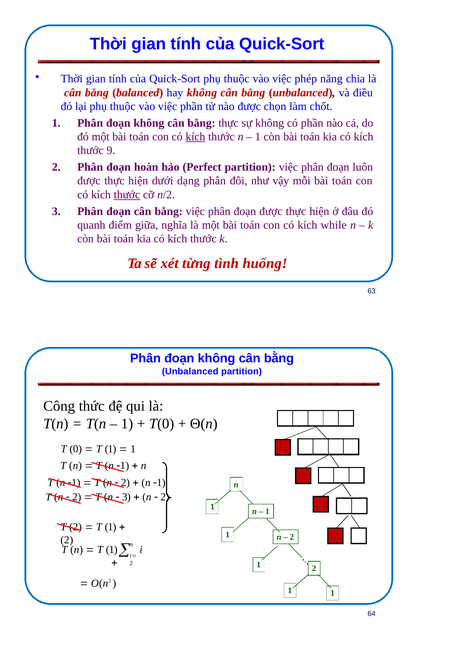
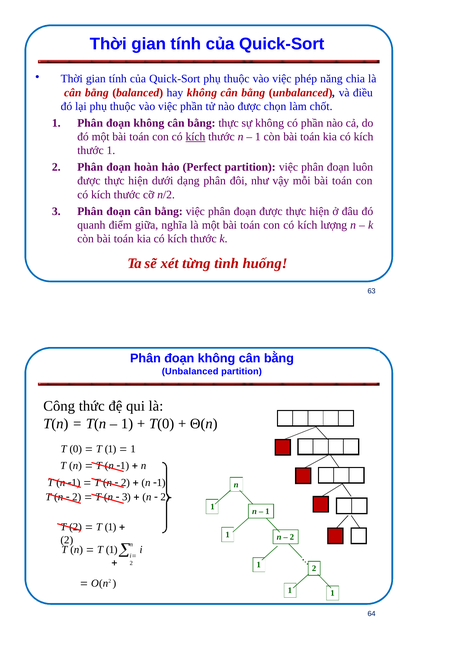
thước 9: 9 -> 1 (111, 151)
thước underline: present -> none (127, 195)
while: while -> lượng (334, 225)
